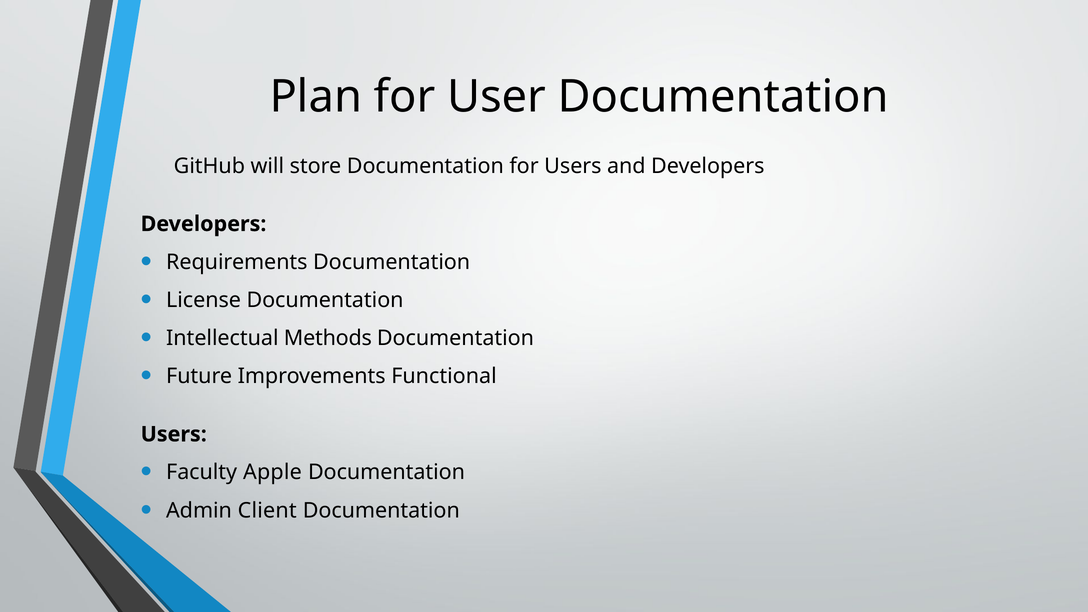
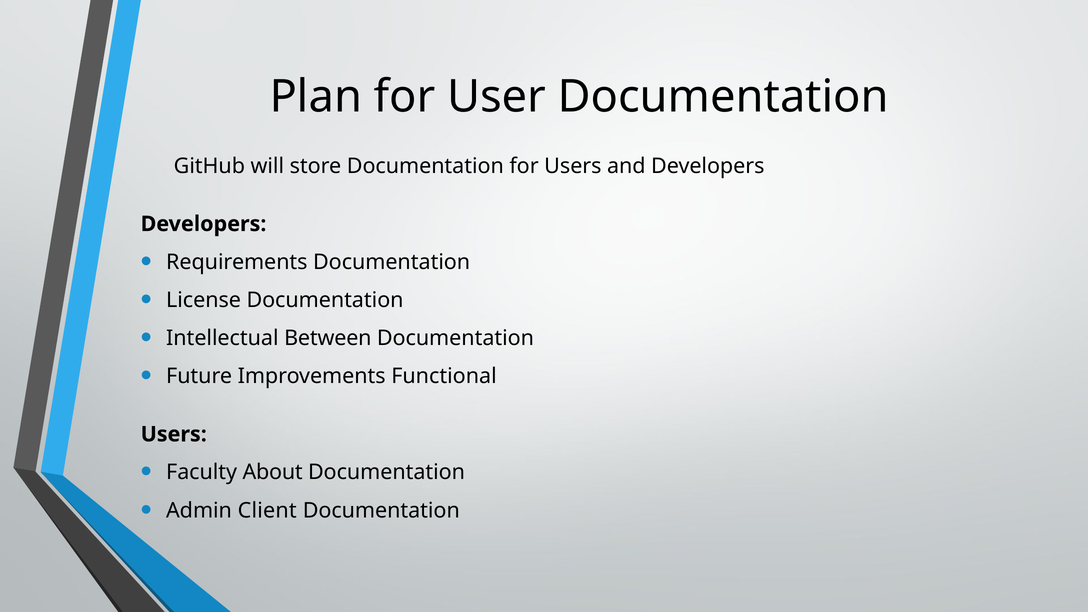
Methods: Methods -> Between (328, 338)
Apple: Apple -> About (273, 472)
